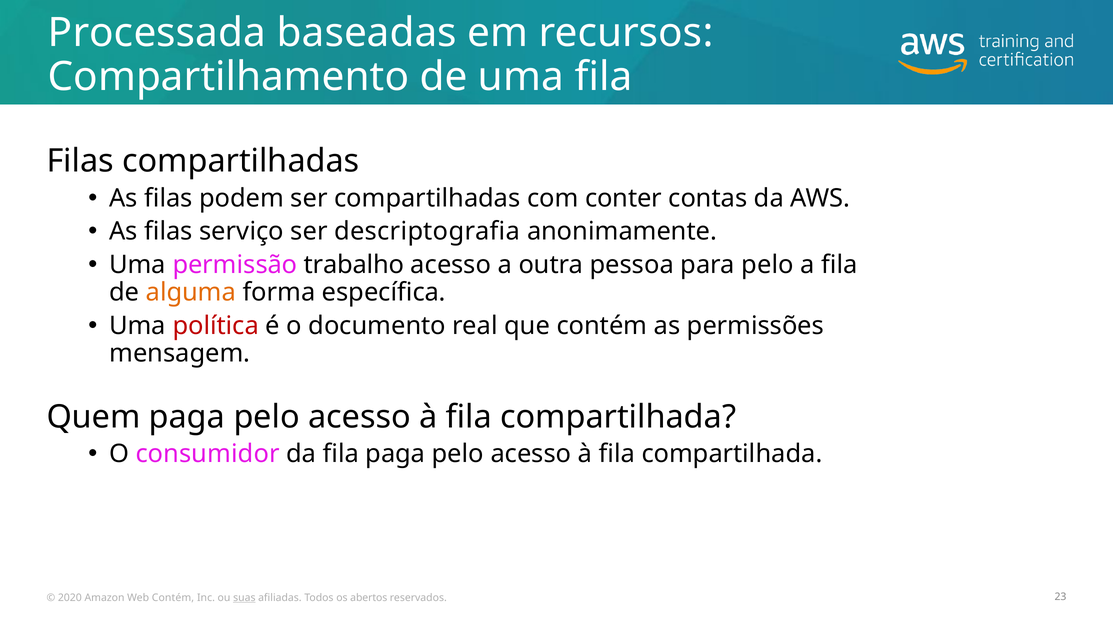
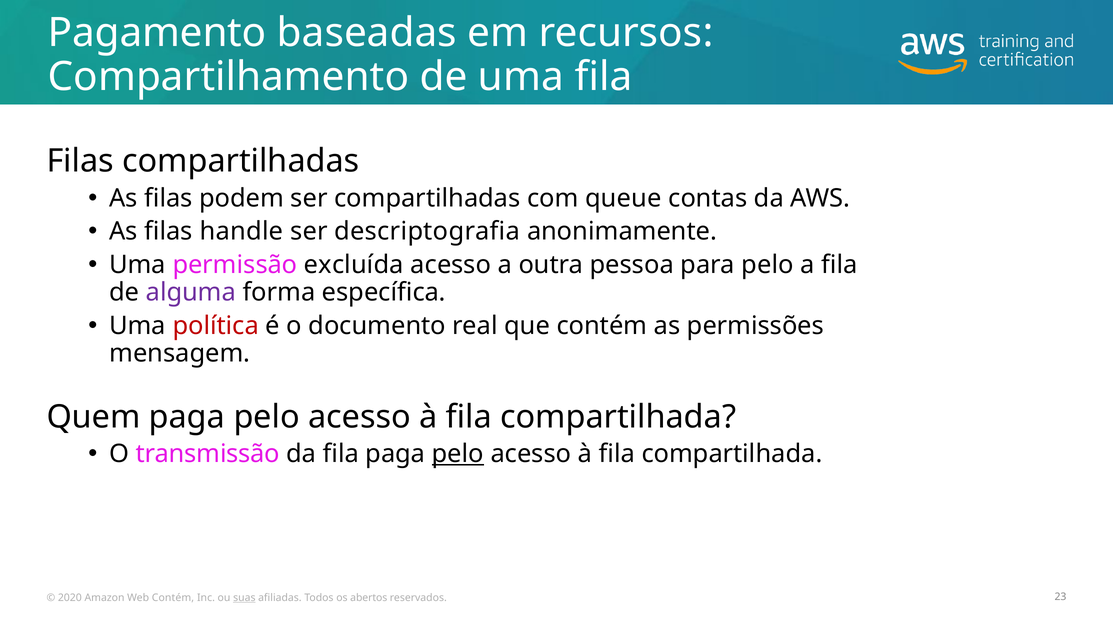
Processada: Processada -> Pagamento (157, 33)
conter: conter -> queue (623, 198)
serviço: serviço -> handle (241, 231)
trabalho: trabalho -> excluída (354, 265)
alguma colour: orange -> purple (191, 292)
consumidor: consumidor -> transmissão (208, 454)
pelo underline: none -> present (458, 454)
